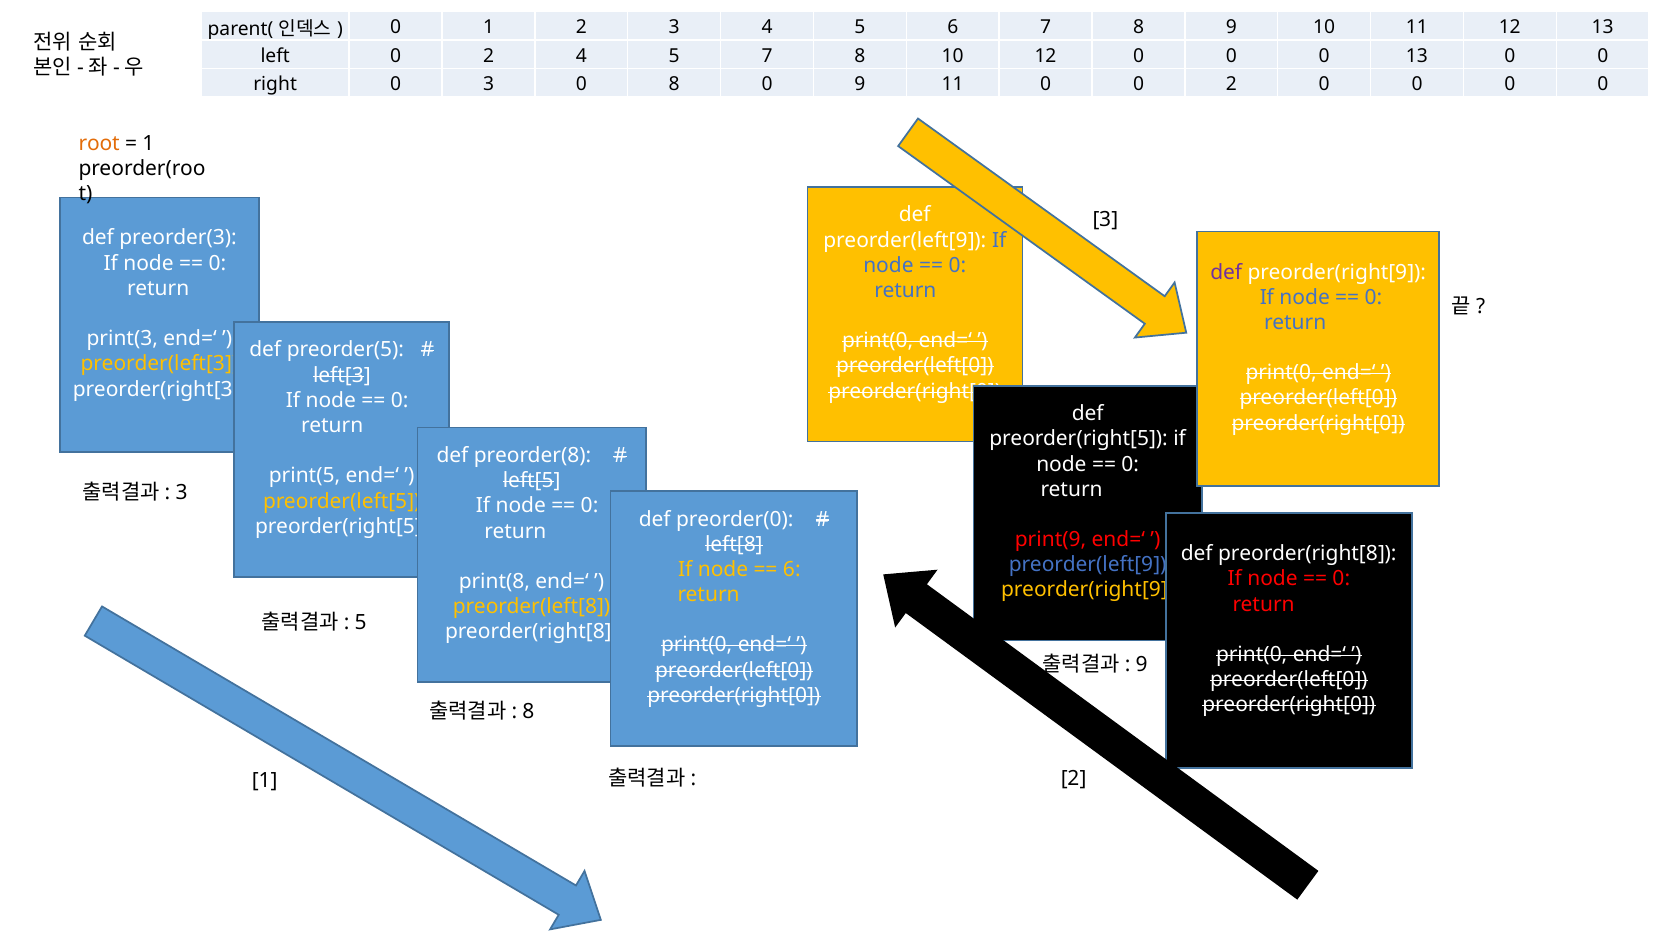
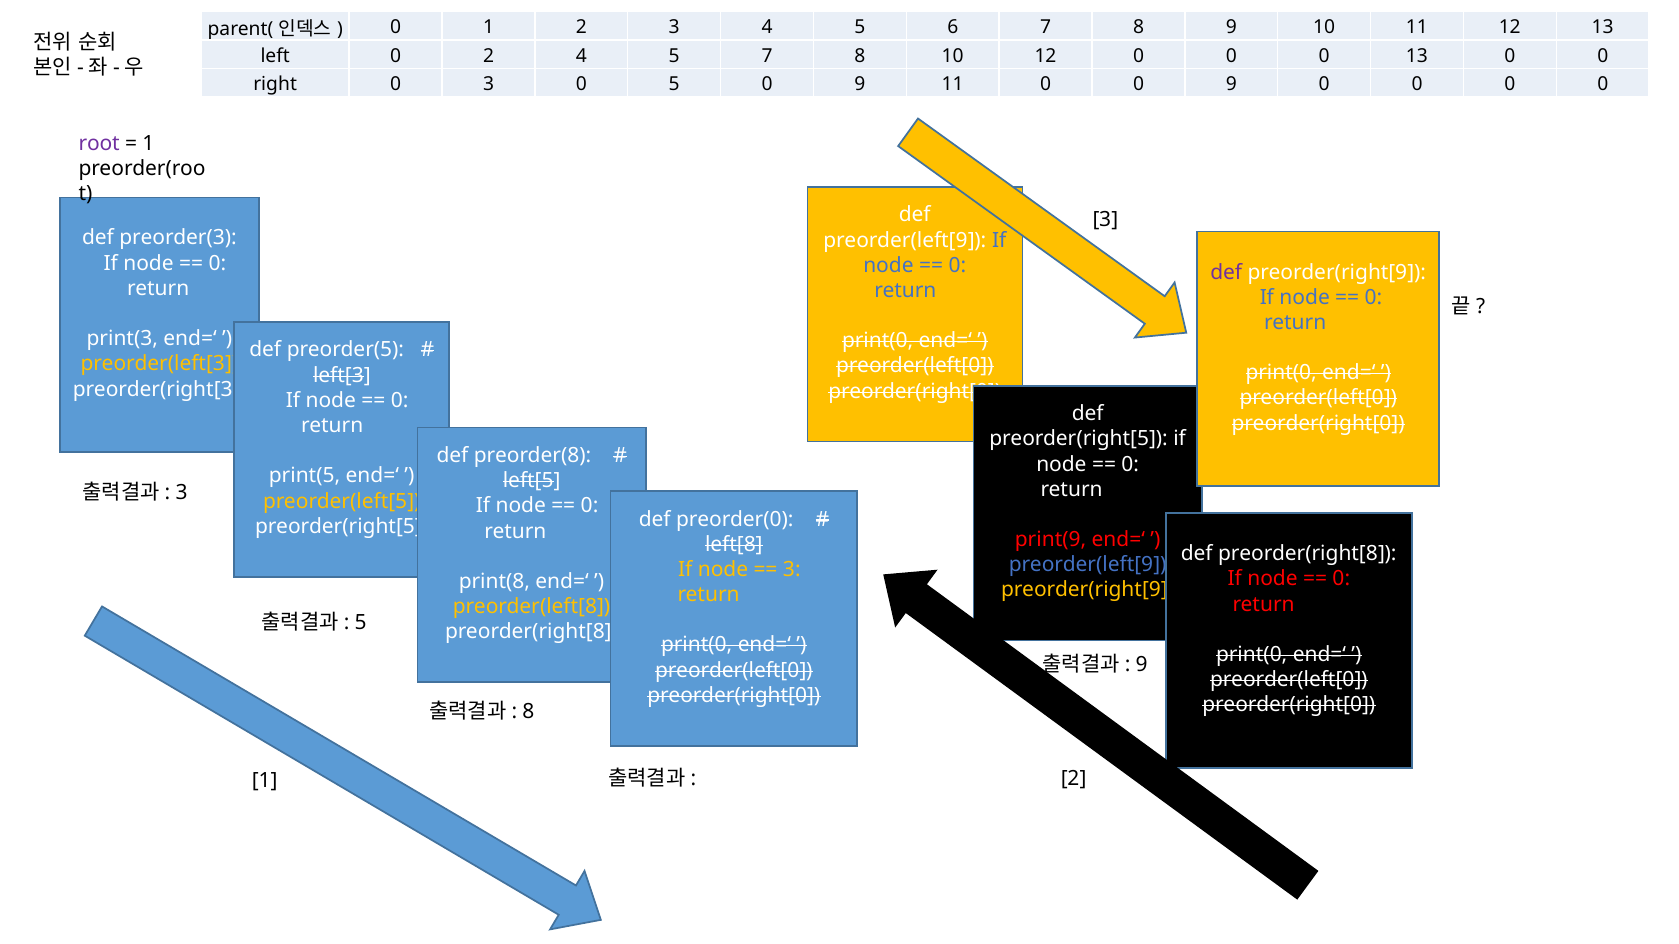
0 8: 8 -> 5 (674, 84)
0 0 2: 2 -> 9 (1231, 84)
root colour: orange -> purple (99, 144)
6: 6 -> 3 (792, 570)
